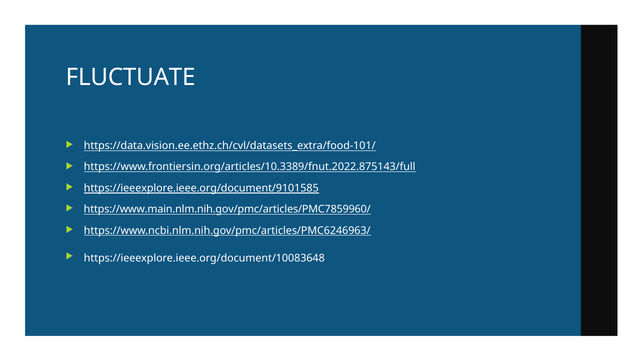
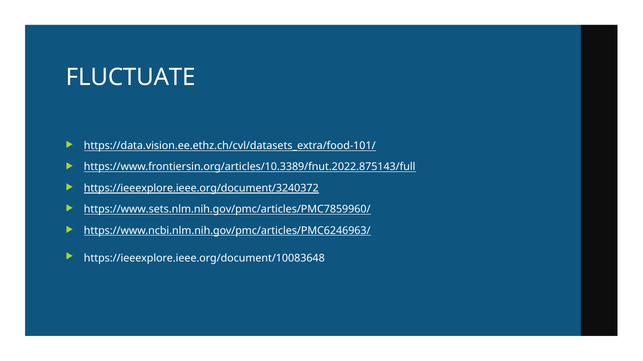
https://ieeexplore.ieee.org/document/9101585: https://ieeexplore.ieee.org/document/9101585 -> https://ieeexplore.ieee.org/document/3240372 (201, 188)
https://www.main.nlm.nih.gov/pmc/articles/PMC7859960/: https://www.main.nlm.nih.gov/pmc/articles/PMC7859960/ -> https://www.sets.nlm.nih.gov/pmc/articles/PMC7859960/ (227, 210)
